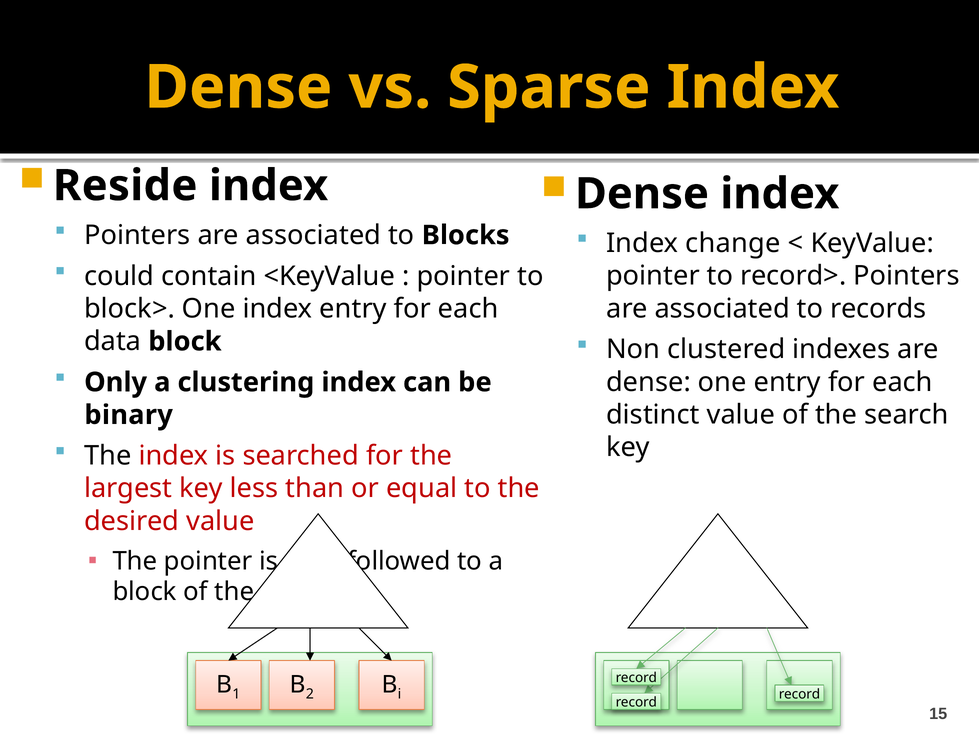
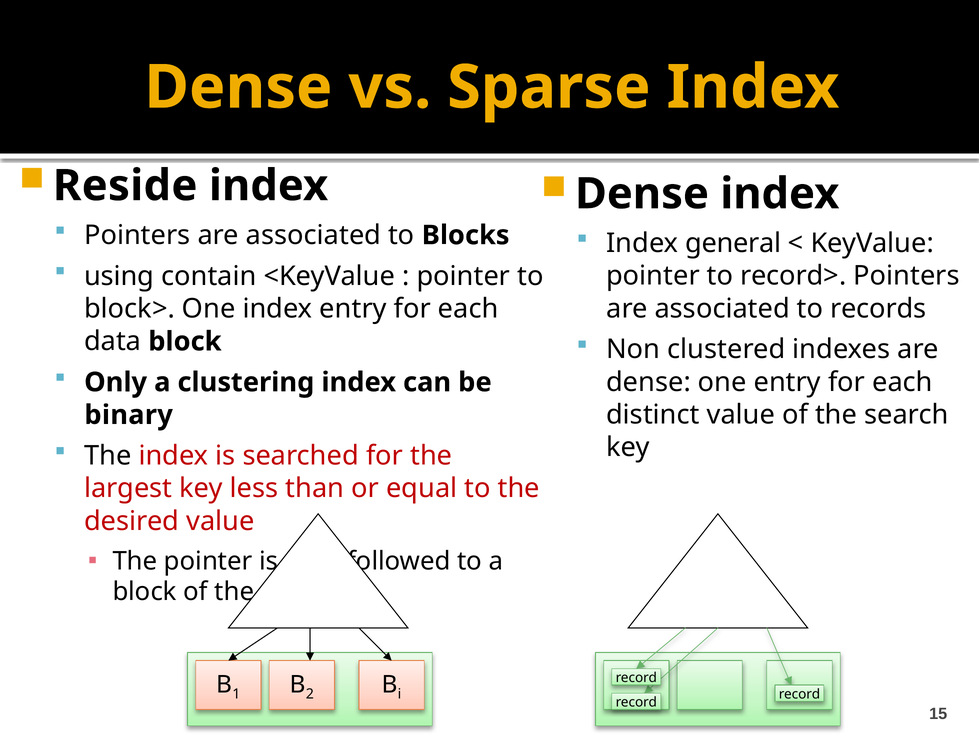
change: change -> general (733, 243)
could: could -> using (119, 276)
